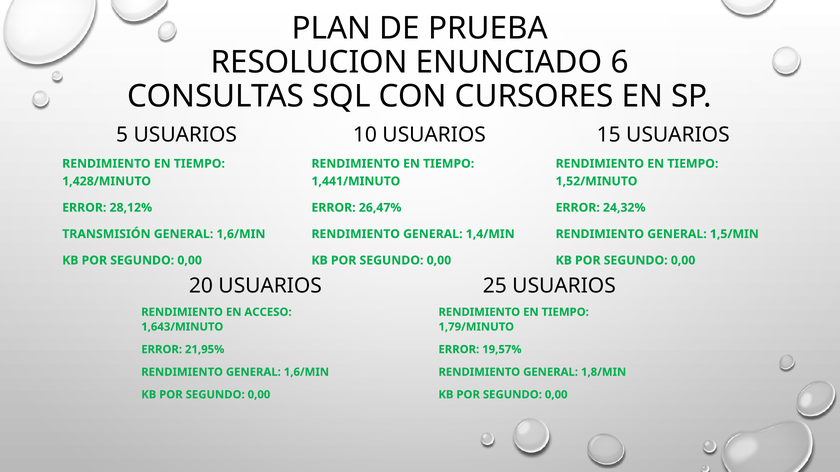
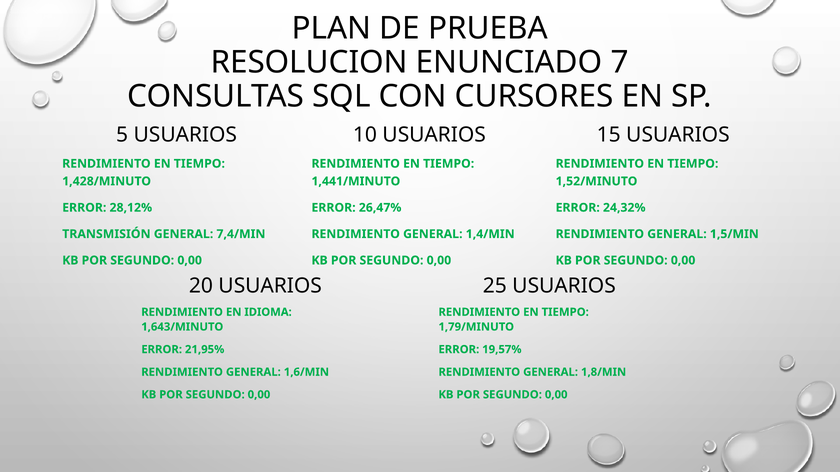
6: 6 -> 7 (620, 62)
1,6/MIN: 1,6/MIN -> 7,4/MIN (241, 234)
ACCESO: ACCESO -> IDIOMA (268, 312)
